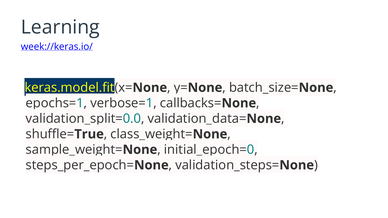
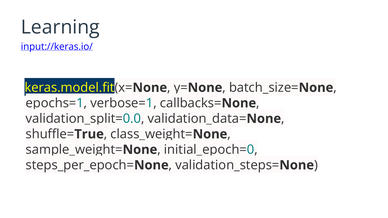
week://keras.io/: week://keras.io/ -> input://keras.io/ (57, 47)
